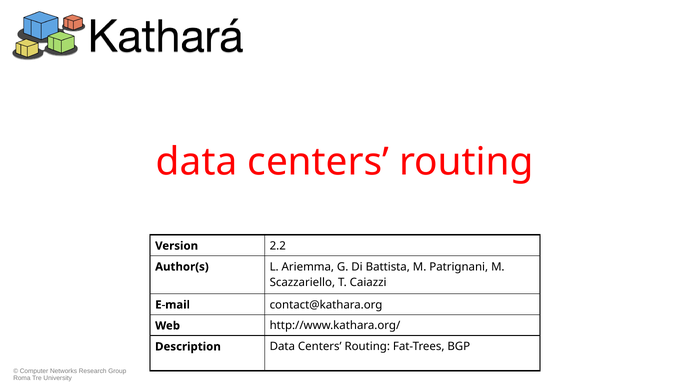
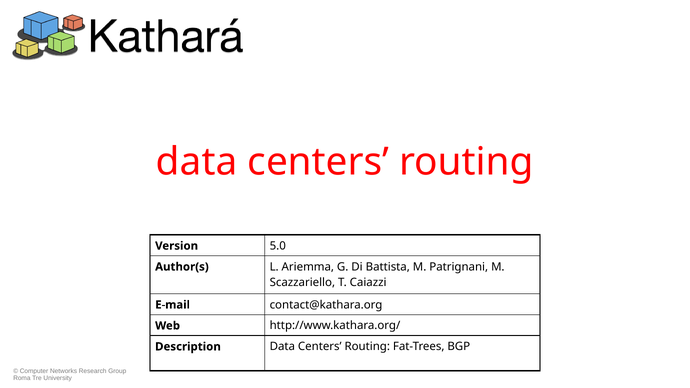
2.2: 2.2 -> 5.0 (278, 246)
